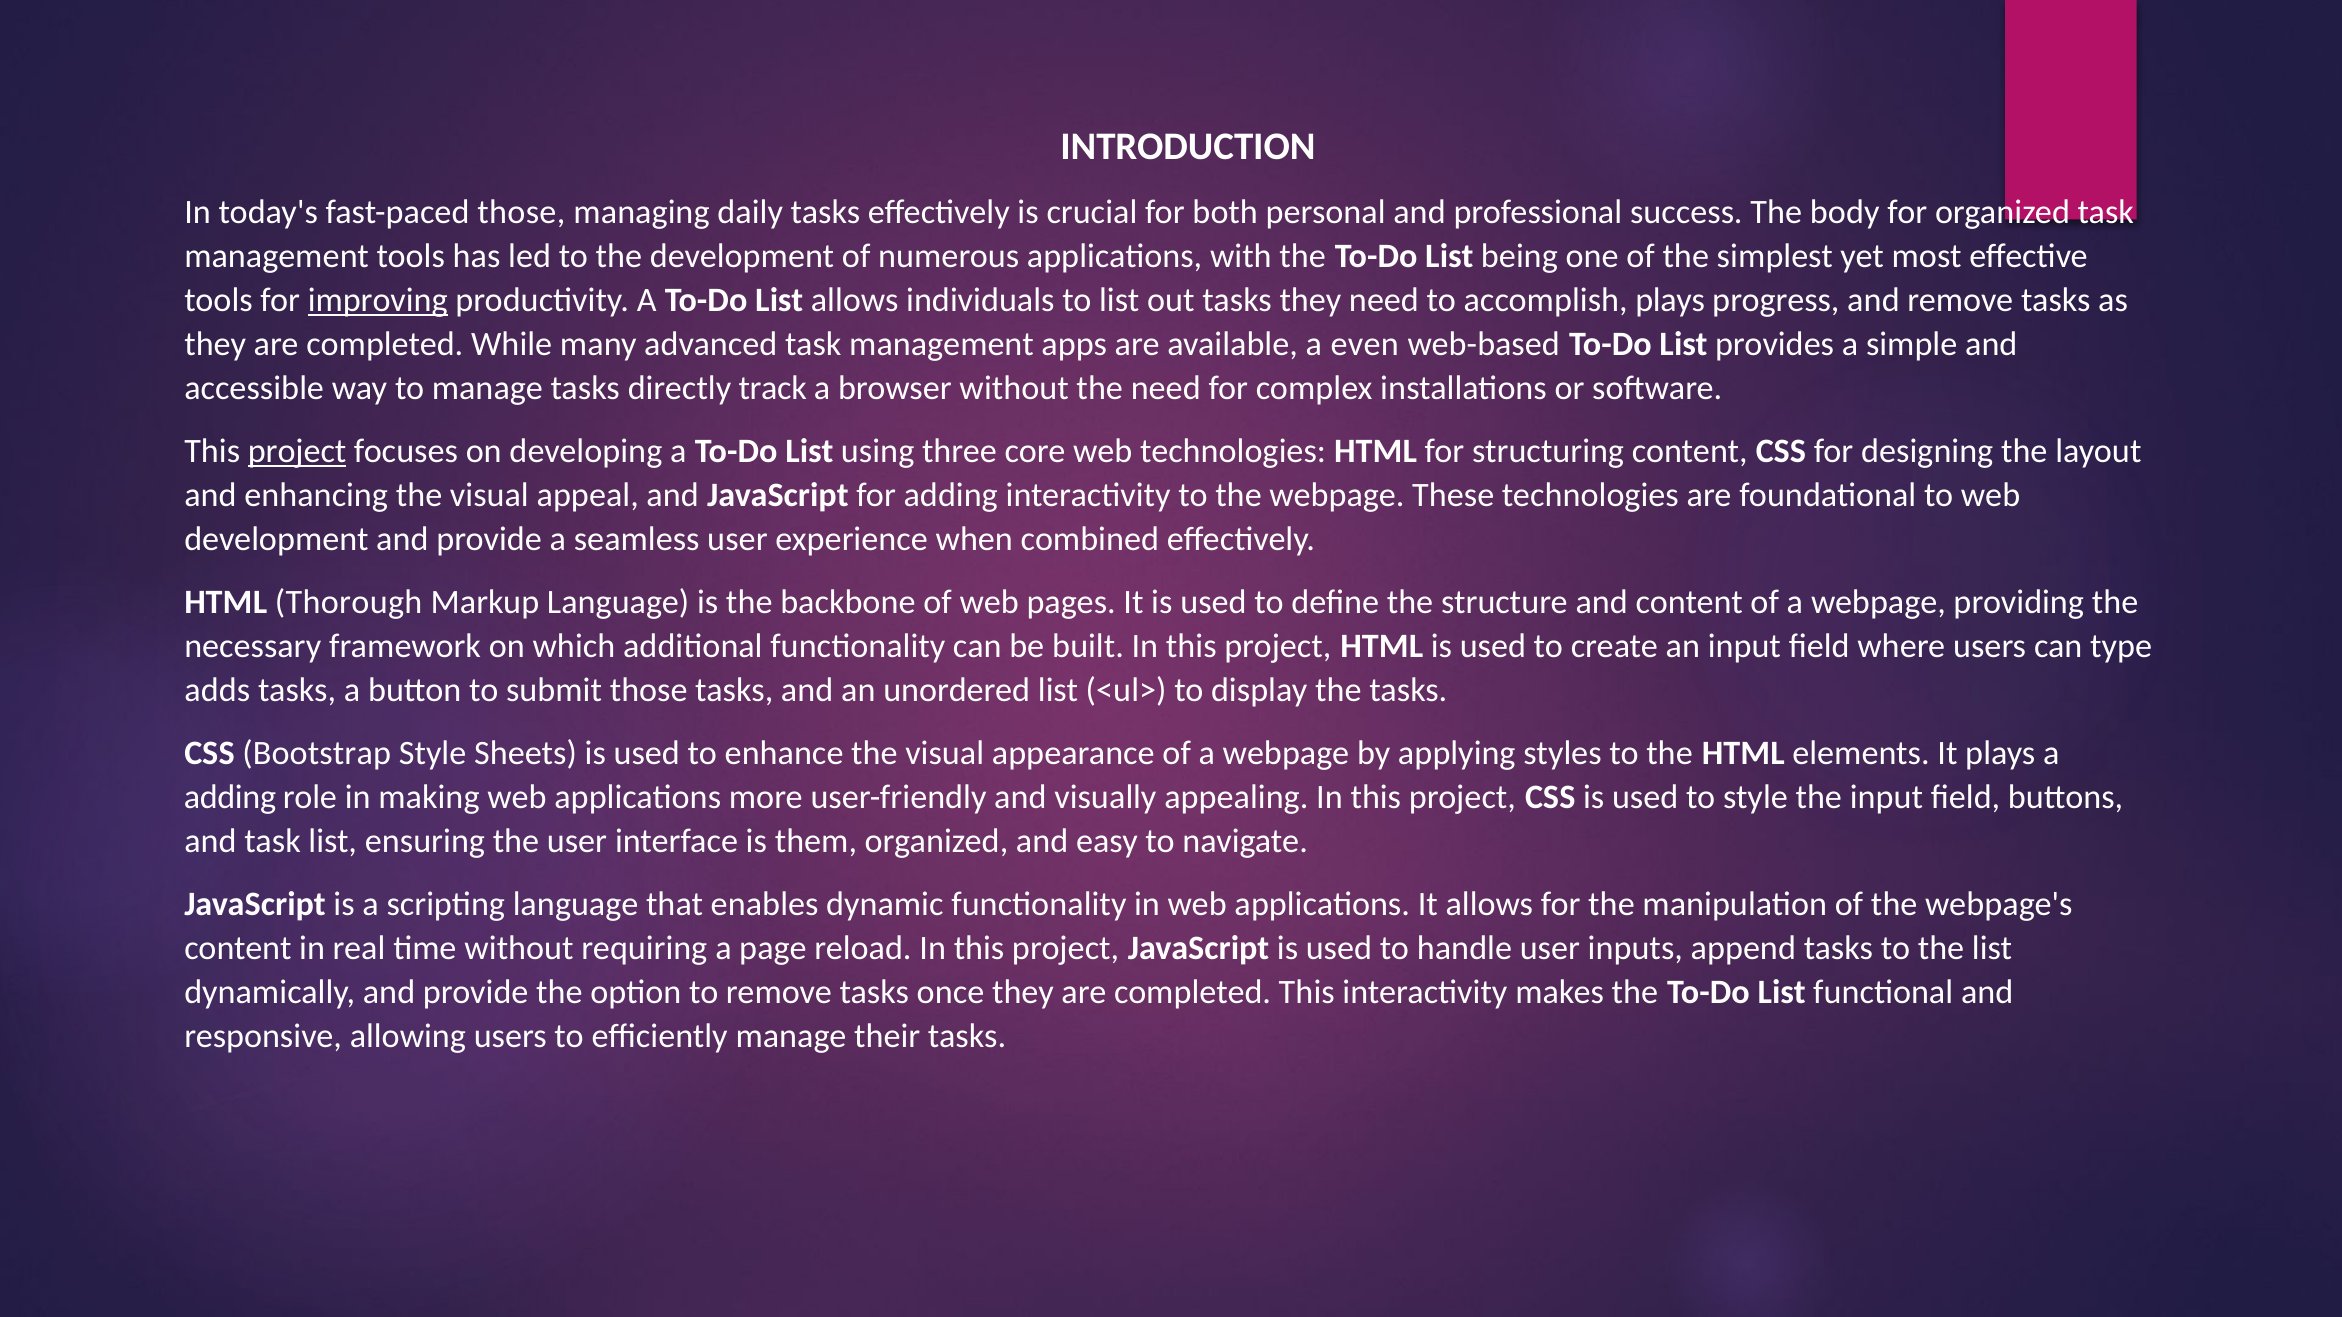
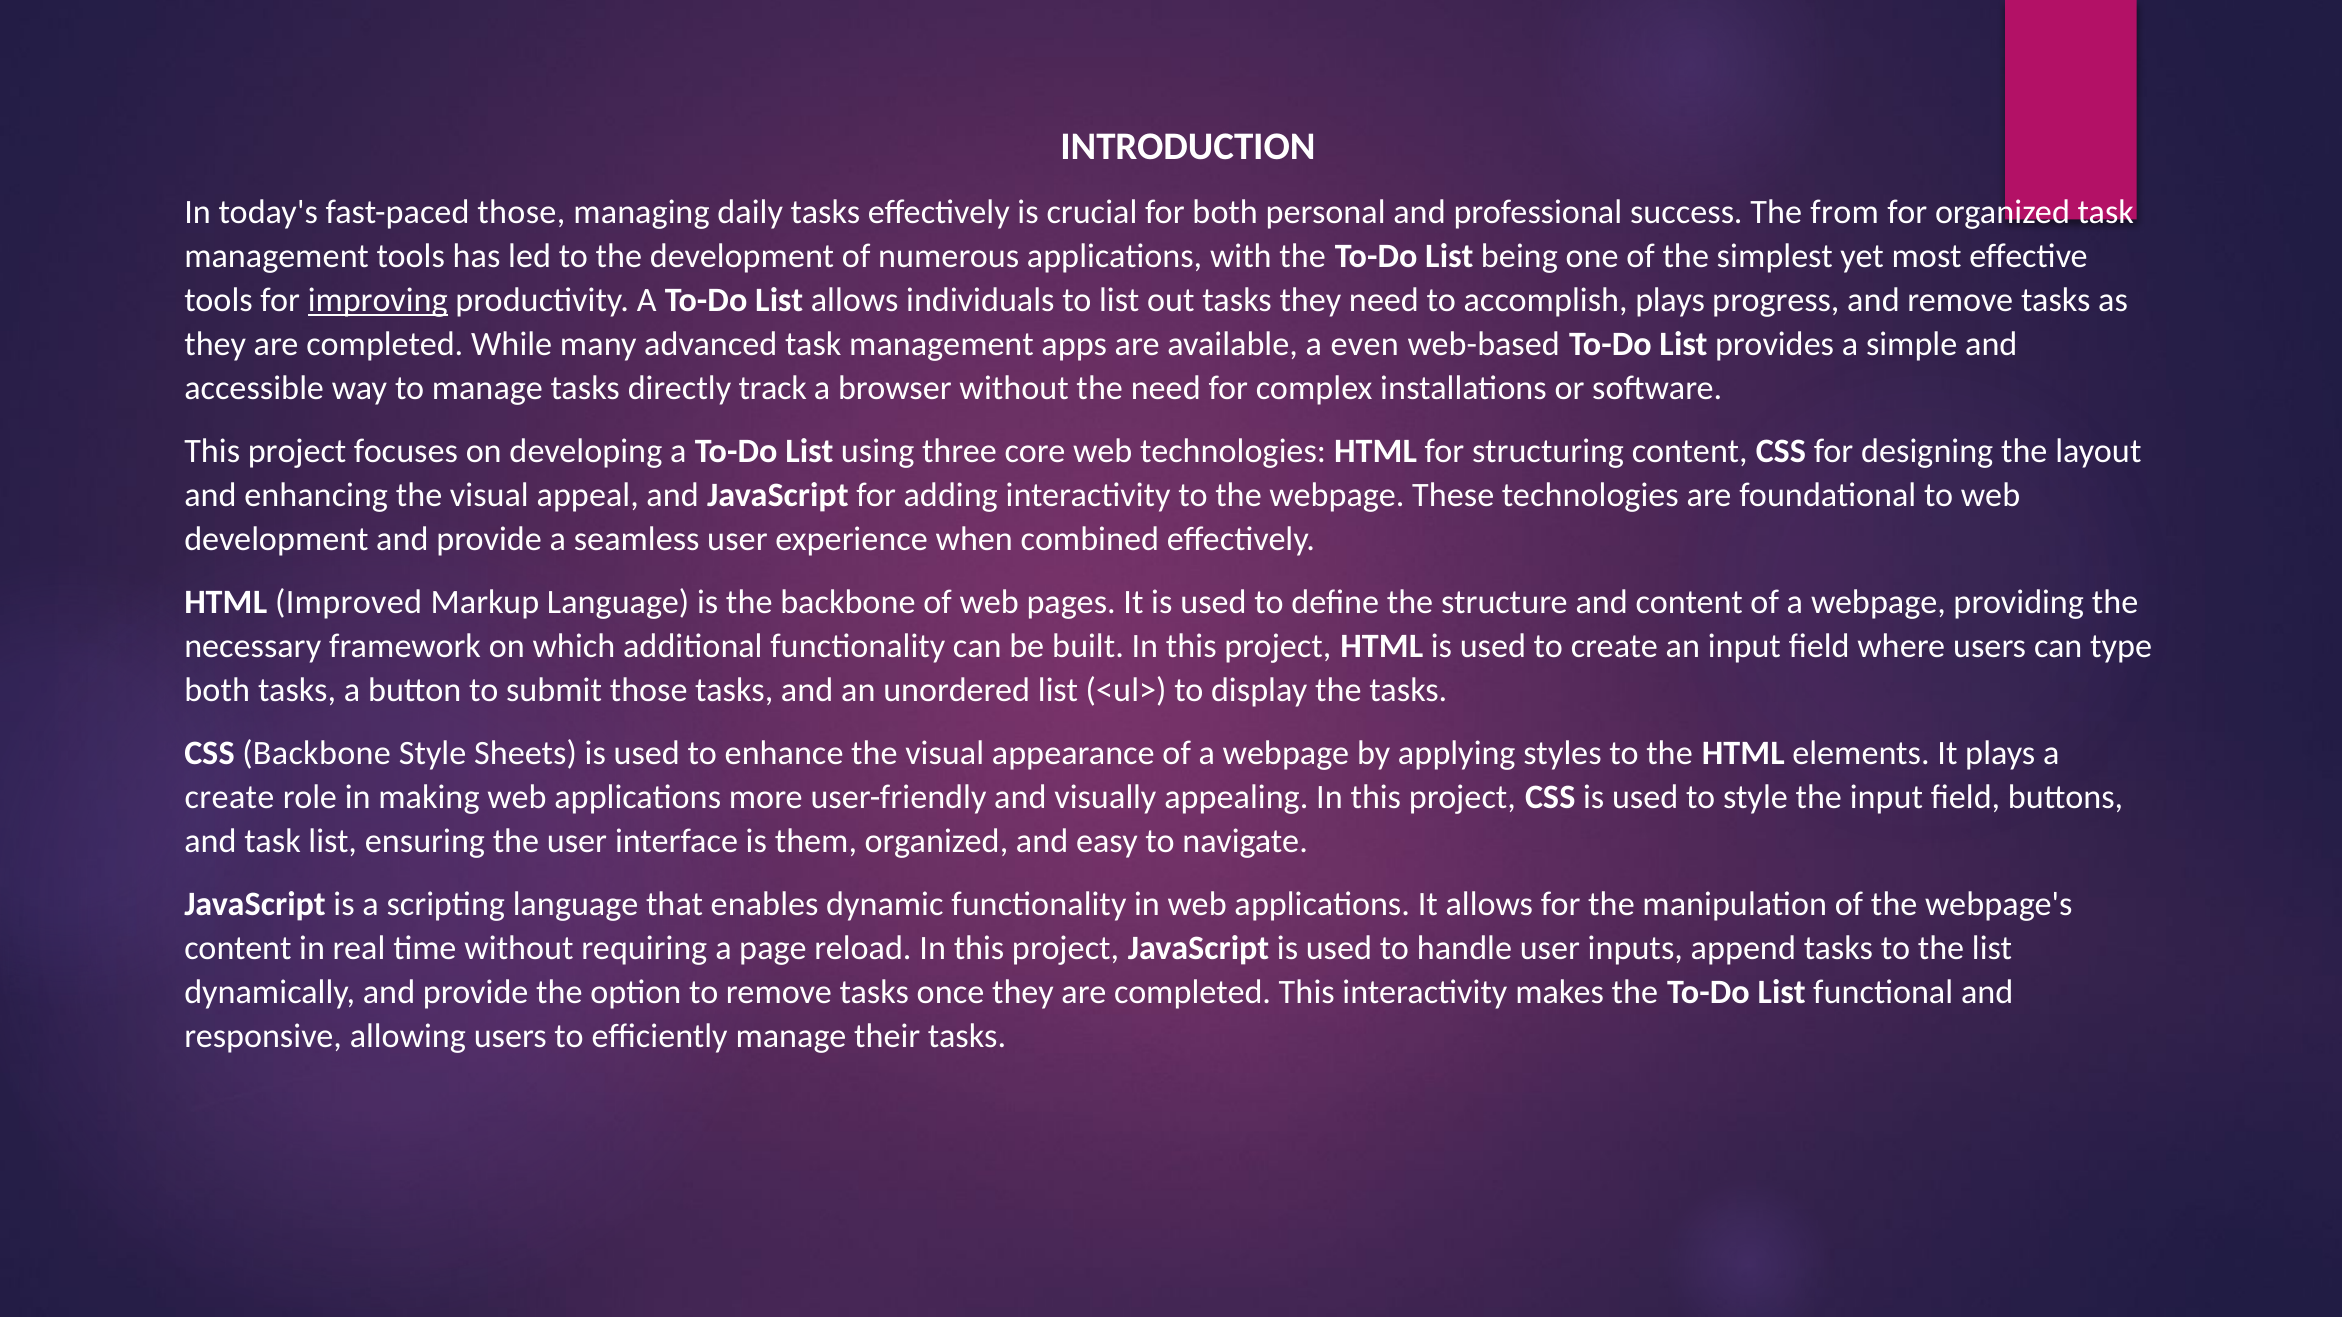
body: body -> from (1845, 213)
project underline: present -> none (297, 451)
Thorough: Thorough -> Improved (349, 603)
adds: adds -> both (217, 690)
CSS Bootstrap: Bootstrap -> Backbone (317, 754)
adding: adding -> create (230, 797)
